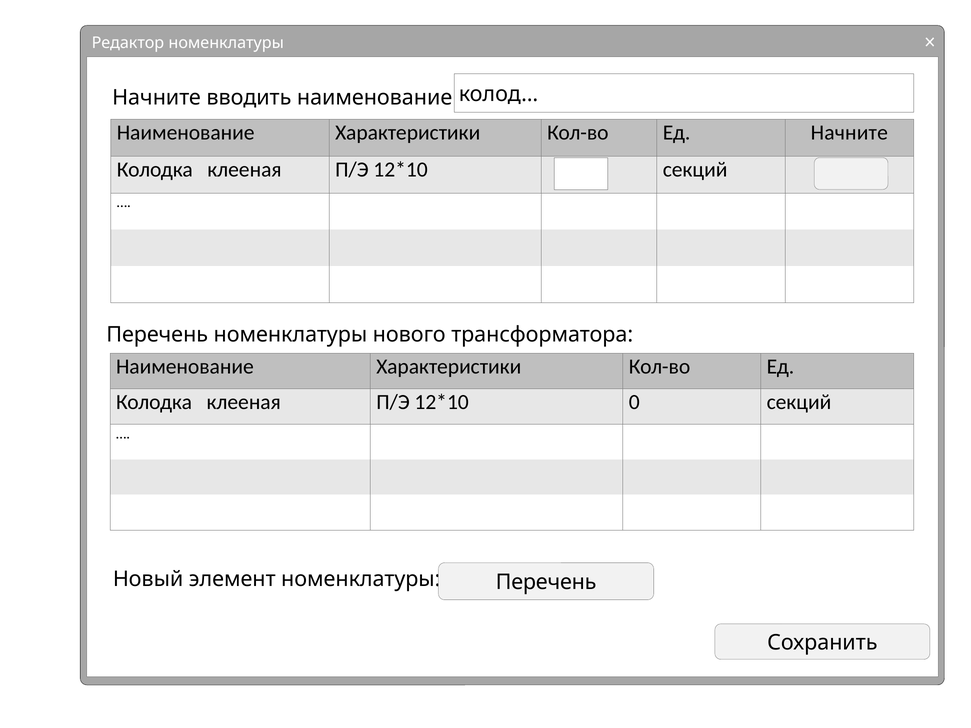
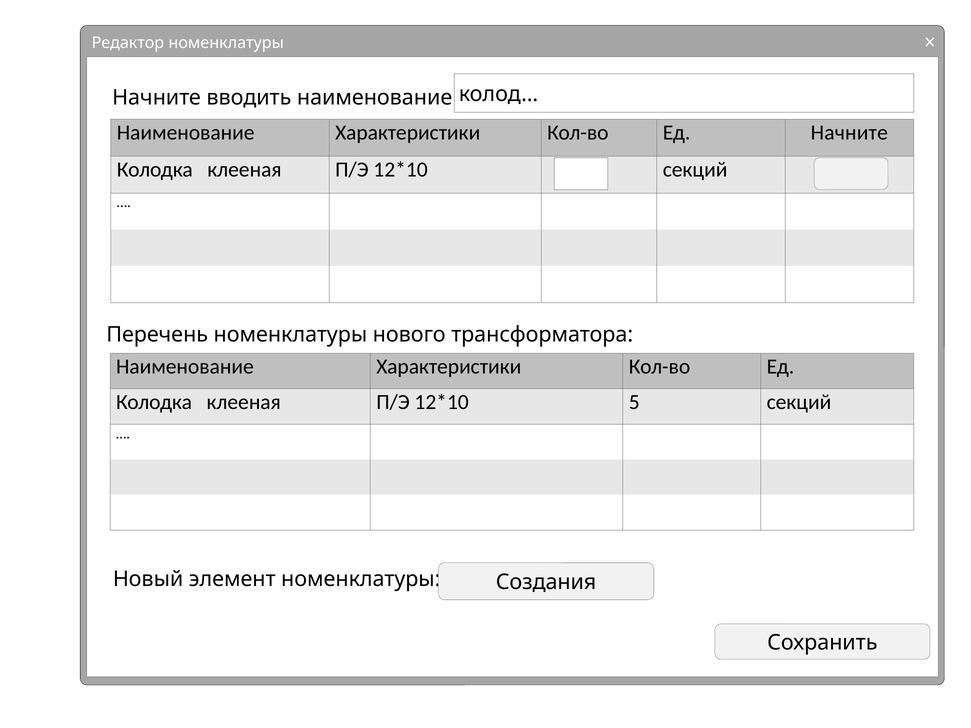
0: 0 -> 5 (634, 402)
номенклатуры Перечень: Перечень -> Создания (546, 582)
